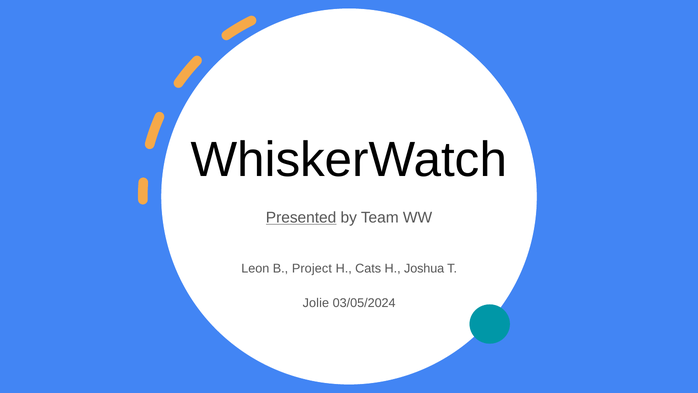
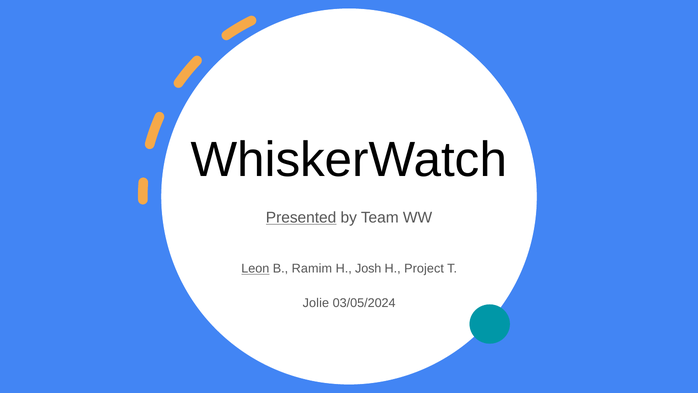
Leon underline: none -> present (255, 269)
Project: Project -> Ramim (312, 269)
Cats: Cats -> Josh (368, 269)
Joshua: Joshua -> Project (424, 269)
